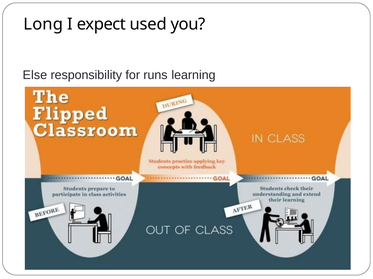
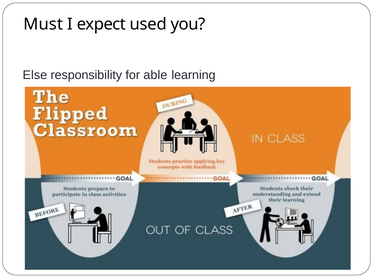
Long: Long -> Must (43, 24)
runs: runs -> able (155, 75)
